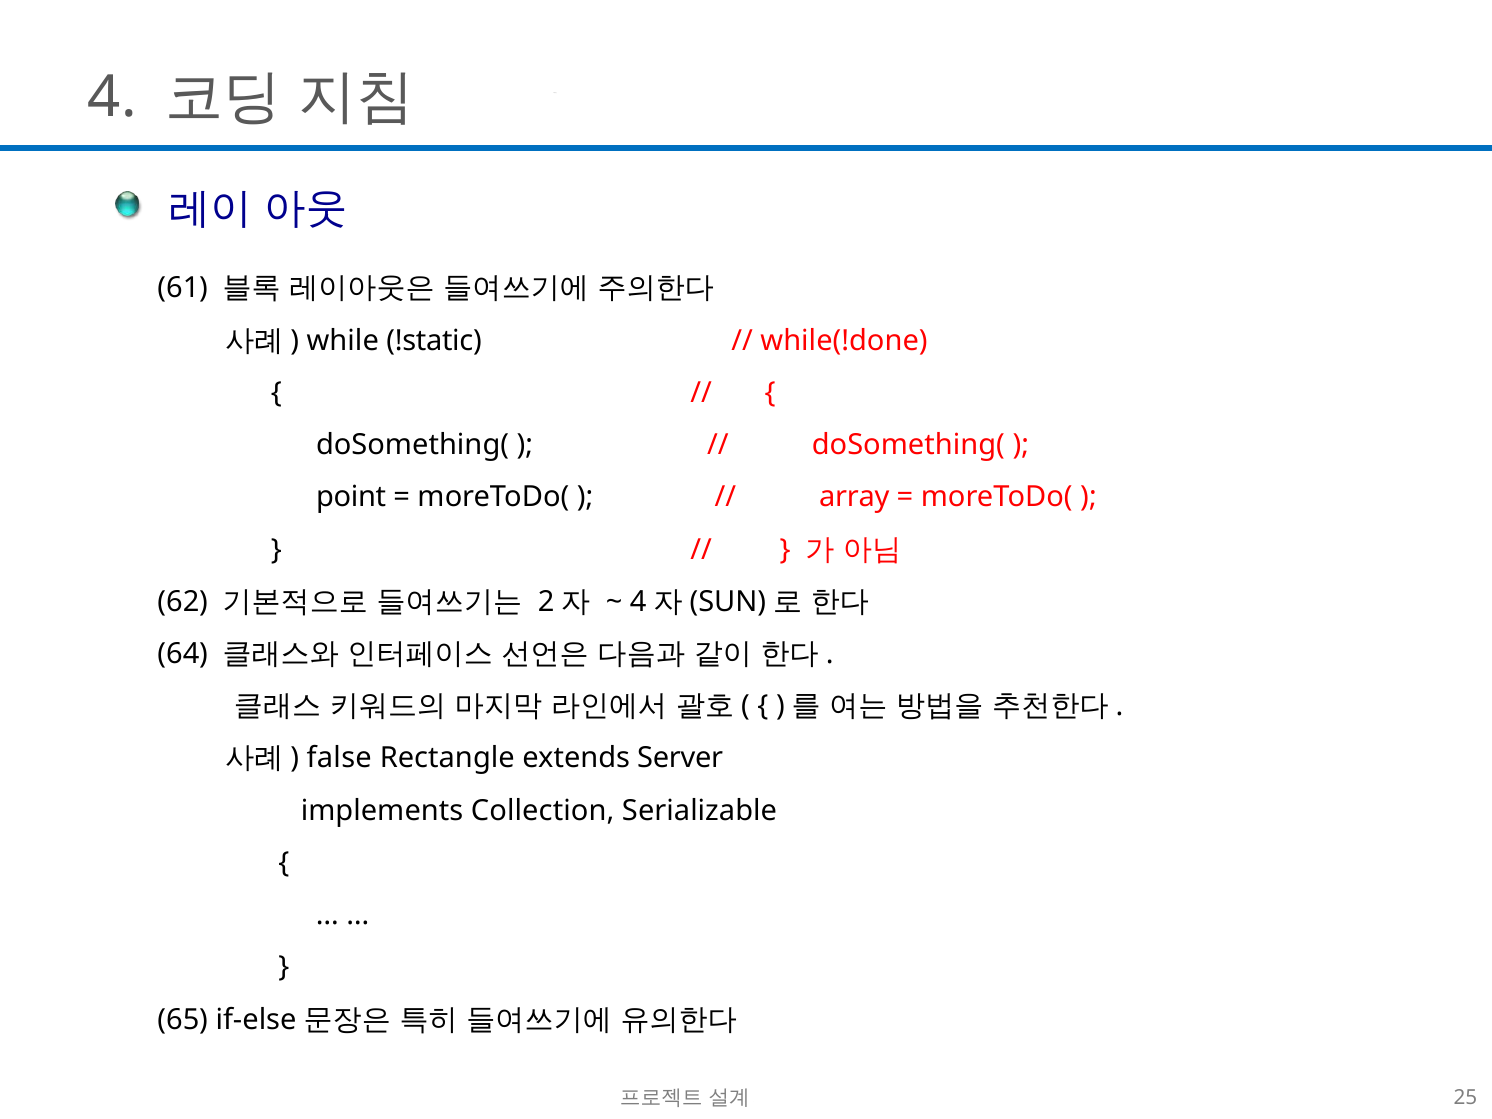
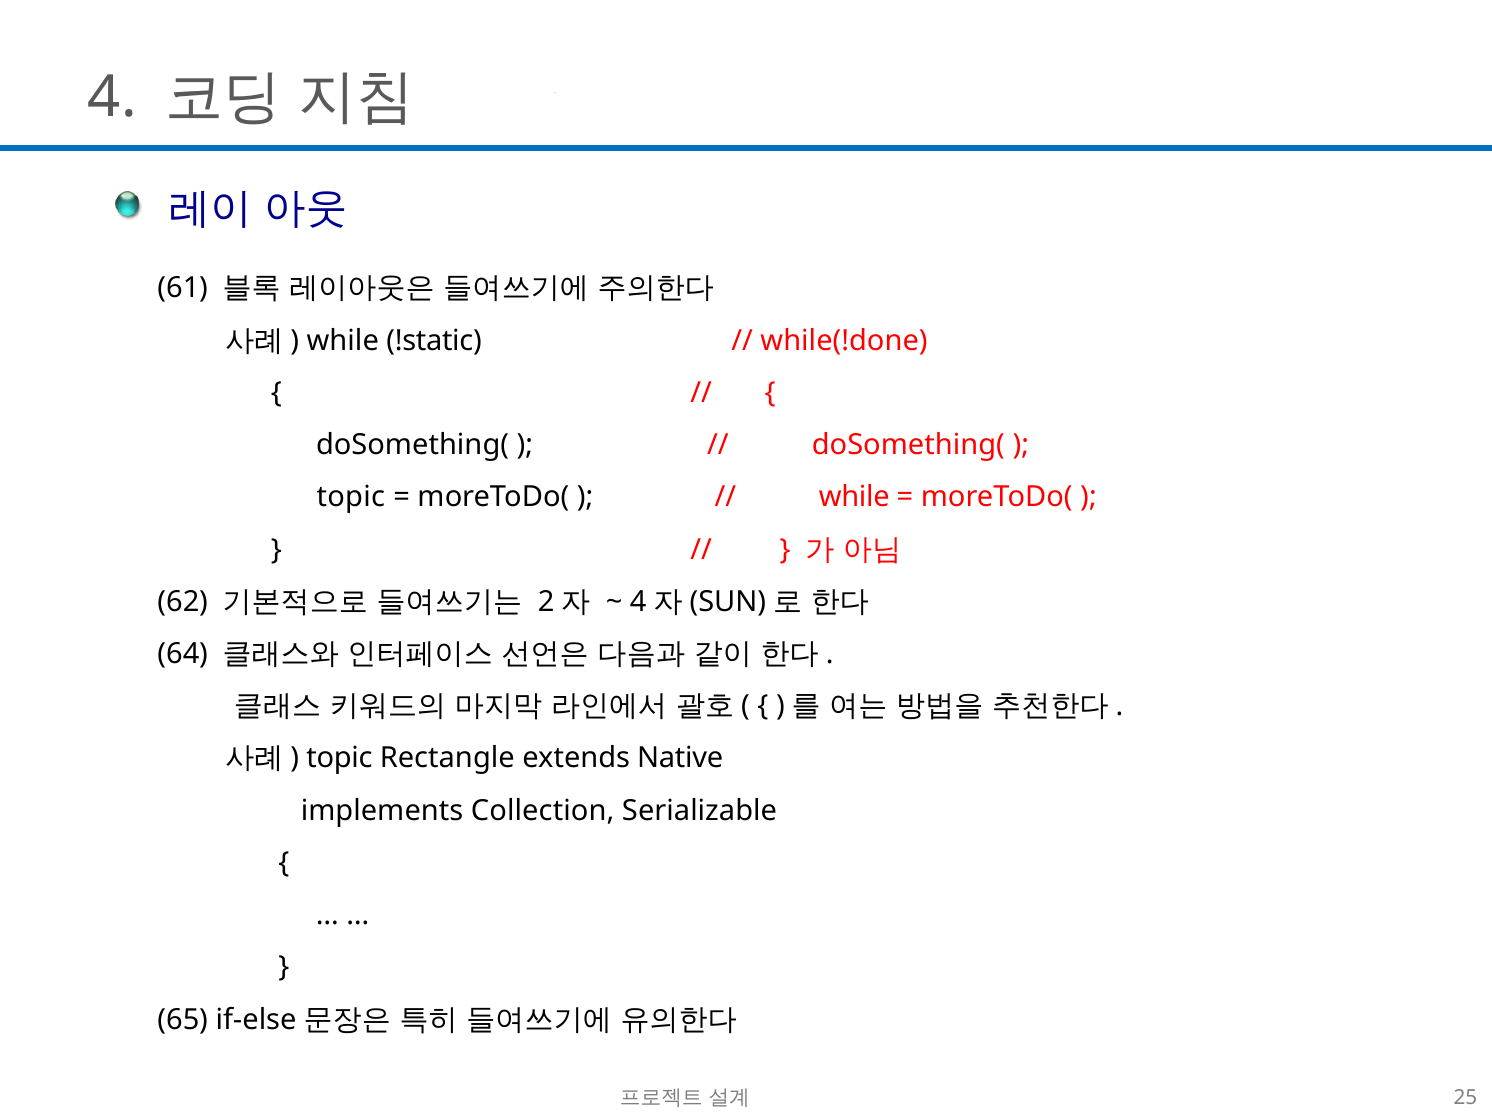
point: point -> topic (351, 497)
array: array -> while (854, 497)
false: false -> topic (340, 758)
Server: Server -> Native (680, 758)
